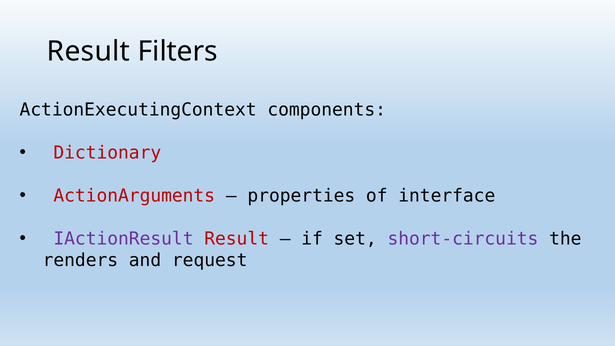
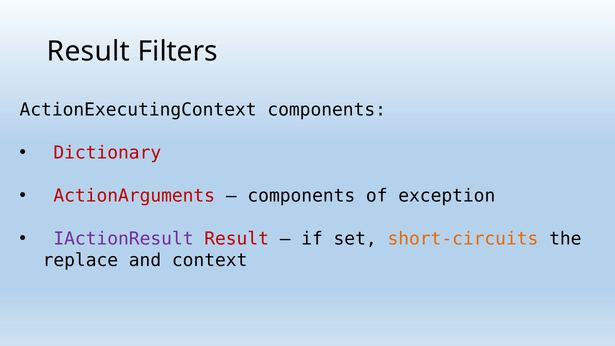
properties: properties -> components (301, 196)
interface: interface -> exception (447, 196)
short-circuits colour: purple -> orange (463, 239)
renders: renders -> replace (80, 260)
request: request -> context (210, 260)
